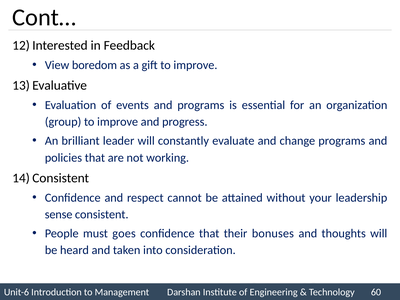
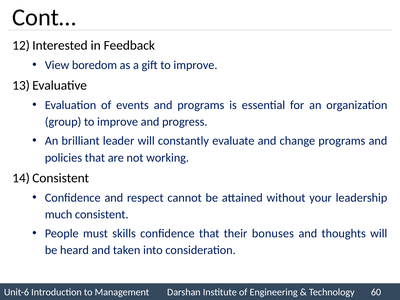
sense: sense -> much (59, 214)
goes: goes -> skills (124, 234)
